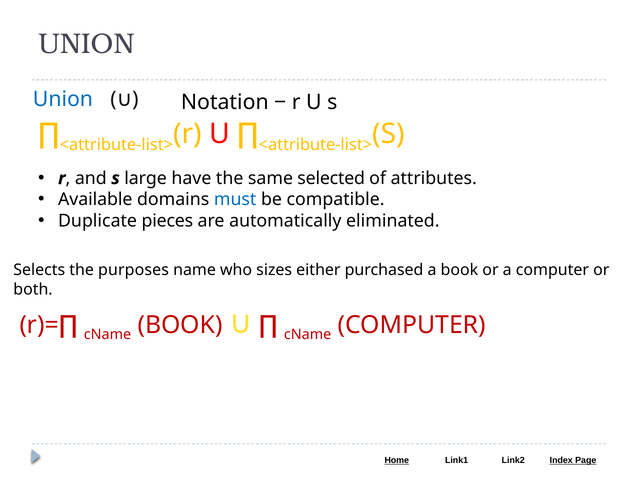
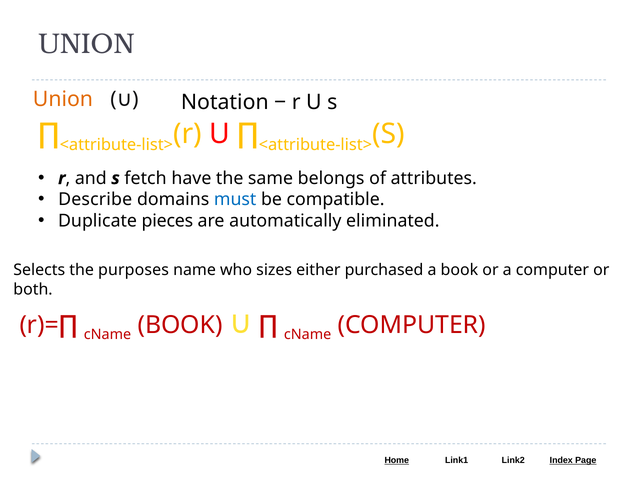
Union colour: blue -> orange (63, 99)
large: large -> fetch (146, 178)
selected: selected -> belongs (331, 178)
Available: Available -> Describe (95, 199)
